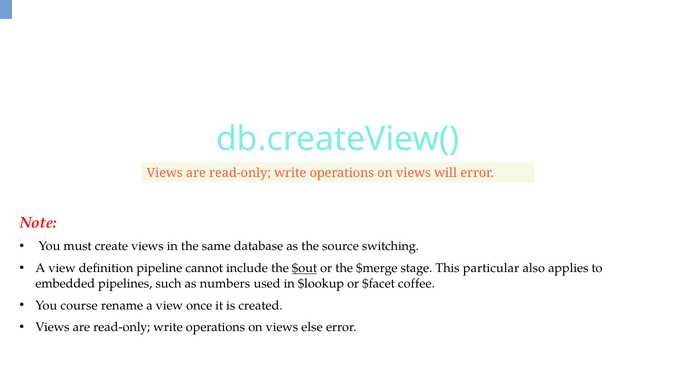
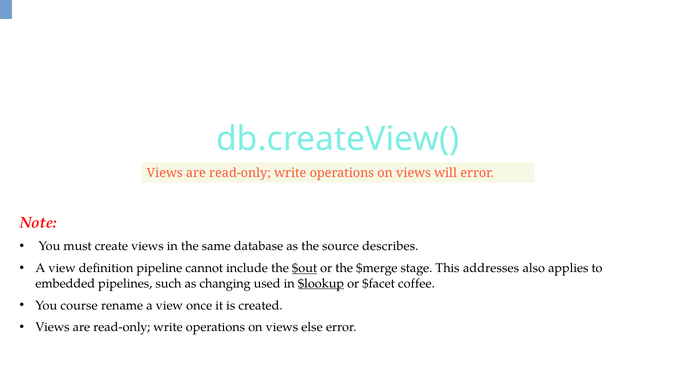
switching: switching -> describes (390, 246)
particular: particular -> addresses (491, 268)
numbers: numbers -> changing (225, 284)
$lookup underline: none -> present (321, 284)
